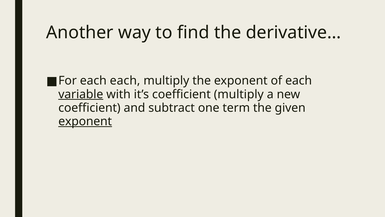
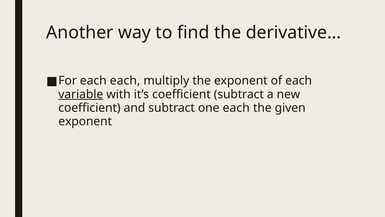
coefficient multiply: multiply -> subtract (239, 94)
one term: term -> each (236, 108)
exponent underline: present -> none (85, 121)
